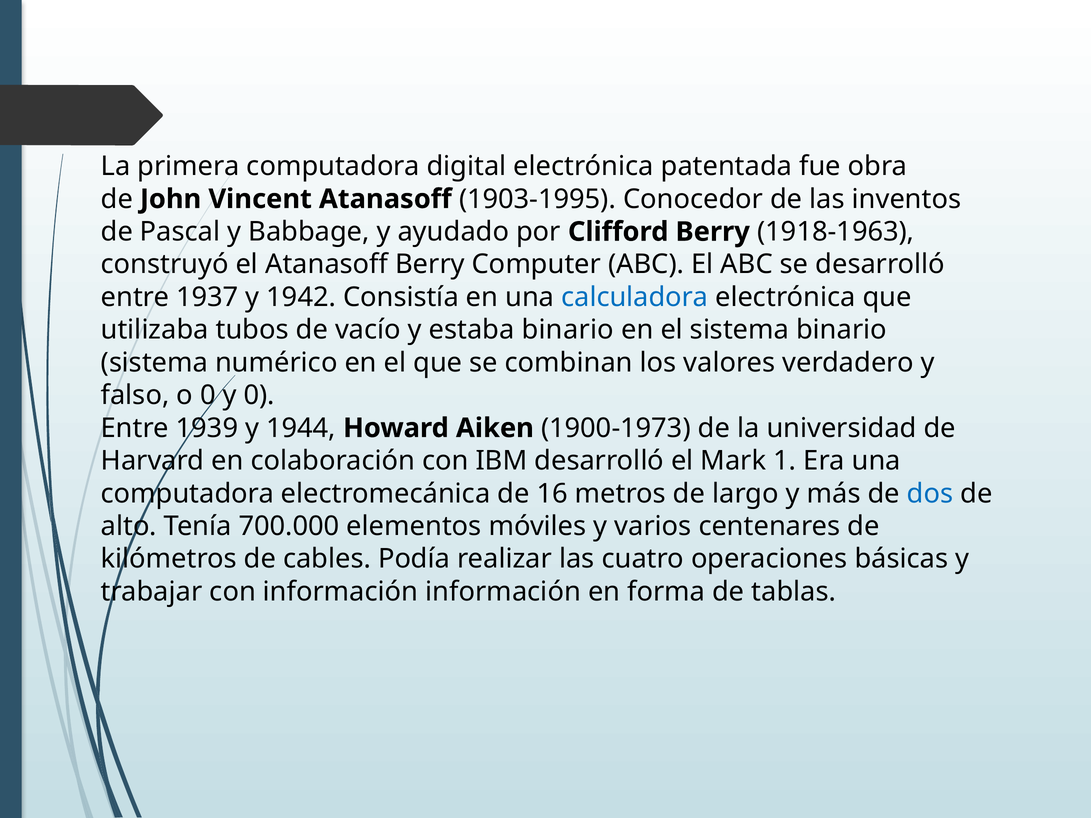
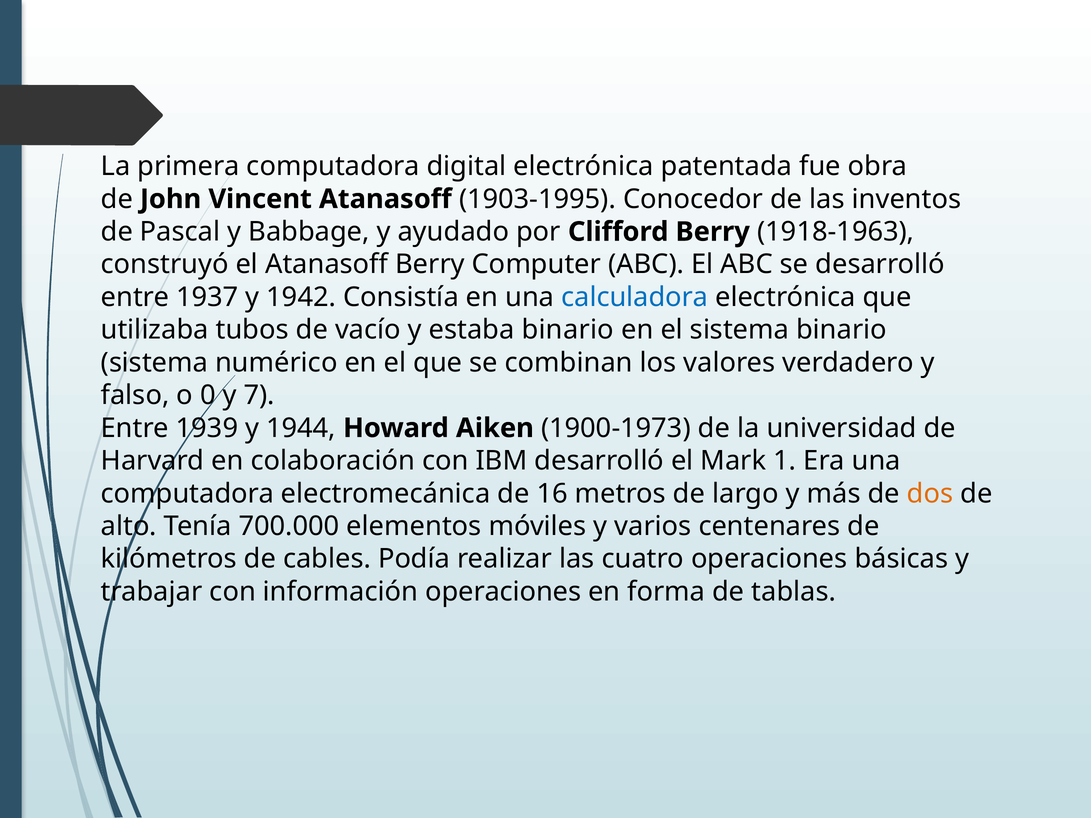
y 0: 0 -> 7 (259, 395)
dos colour: blue -> orange (930, 494)
información información: información -> operaciones (503, 592)
